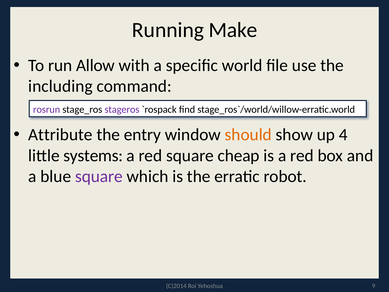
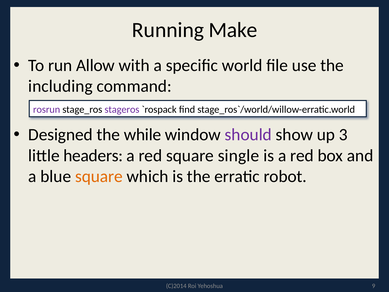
Attribute: Attribute -> Designed (60, 135)
entry: entry -> while (143, 135)
should colour: orange -> purple (248, 135)
4: 4 -> 3 (343, 135)
systems: systems -> headers (93, 155)
cheap: cheap -> single (238, 155)
square colour: purple -> orange (99, 176)
